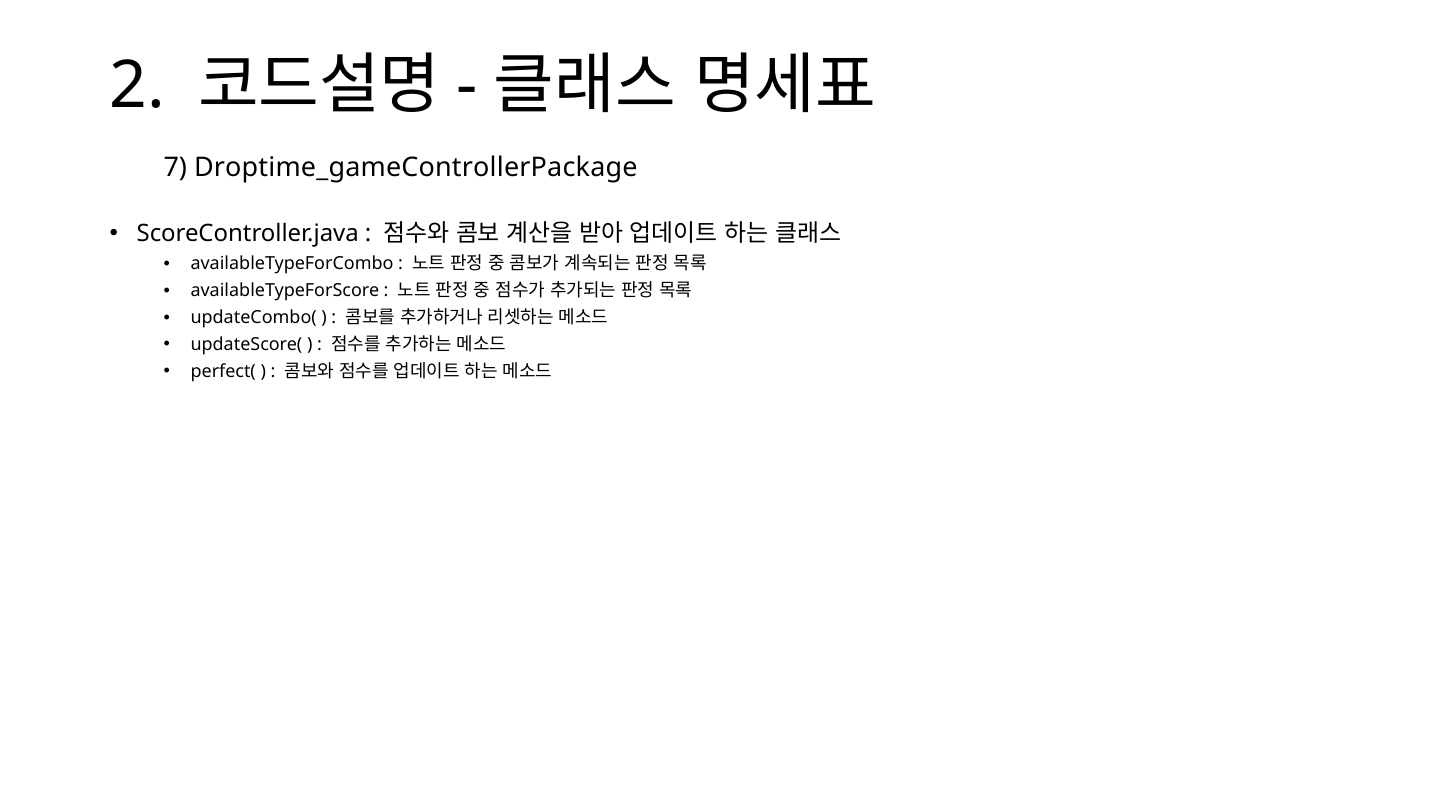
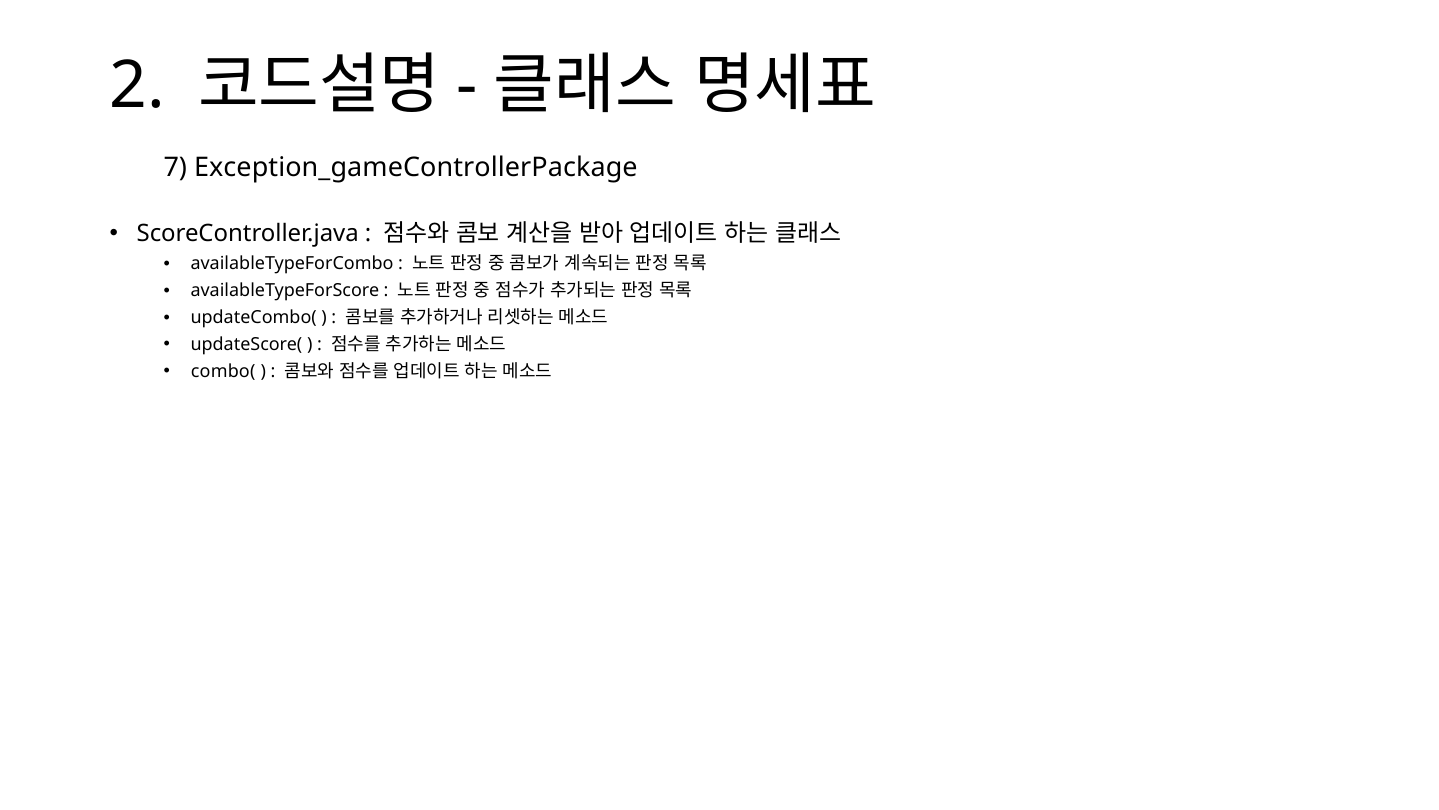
Droptime_gameControllerPackage: Droptime_gameControllerPackage -> Exception_gameControllerPackage (416, 168)
perfect(: perfect( -> combo( (223, 371)
